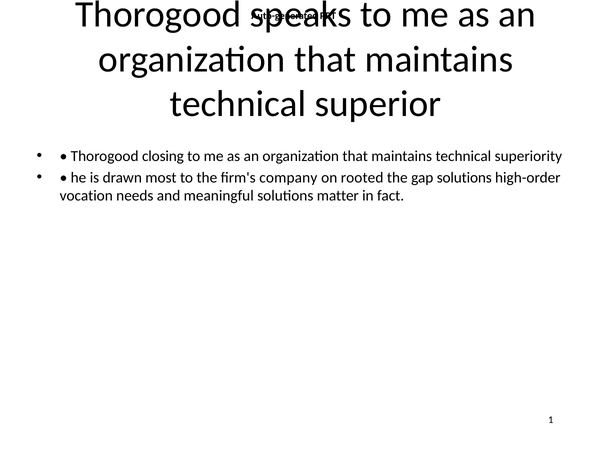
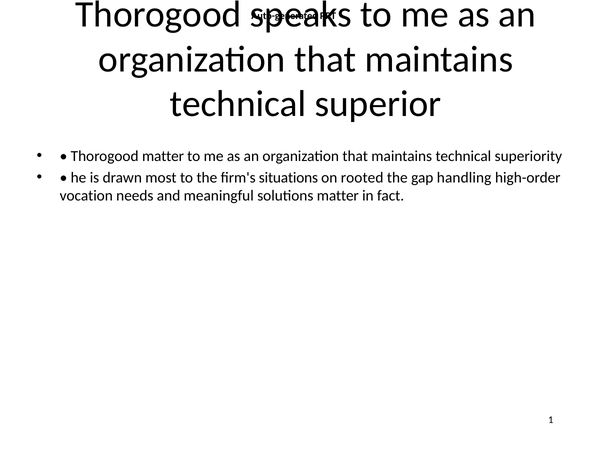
Thorogood closing: closing -> matter (163, 156)
company: company -> situations (288, 178)
gap solutions: solutions -> handling (464, 178)
